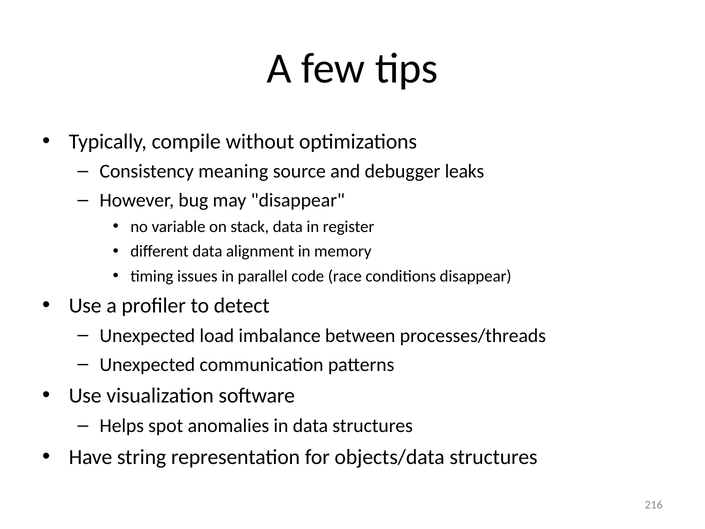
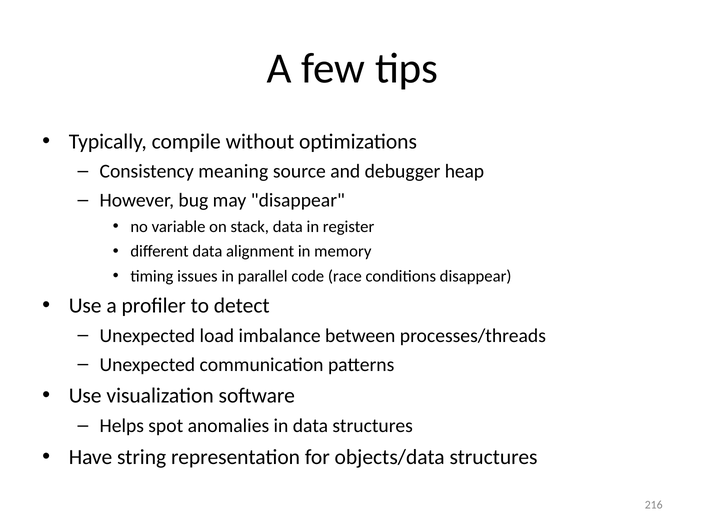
leaks: leaks -> heap (464, 171)
